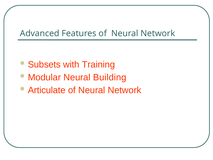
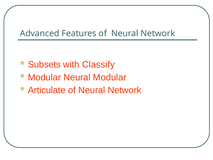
Training: Training -> Classify (98, 64)
Neural Building: Building -> Modular (110, 77)
